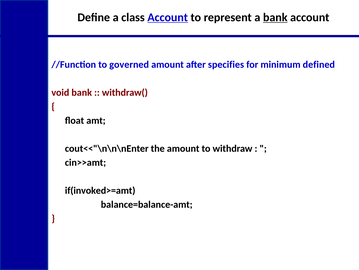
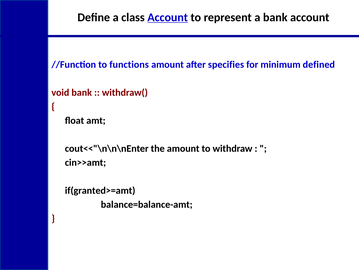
bank underline: present -> none (275, 17)
governed: governed -> functions (129, 64)
if(invoked>=amt: if(invoked>=amt -> if(granted>=amt (100, 190)
